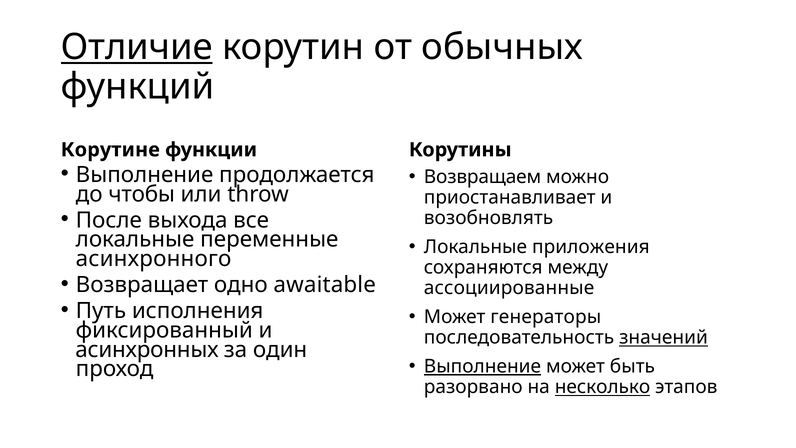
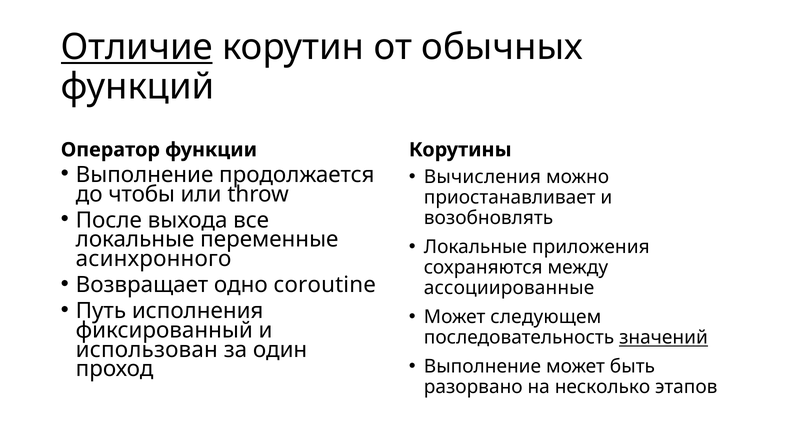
Корутине: Корутине -> Оператор (110, 150)
Возвращаем: Возвращаем -> Вычисления (482, 177)
awaitable: awaitable -> coroutine (325, 285)
генераторы: генераторы -> следующем (546, 317)
асинхронных: асинхронных -> использован (147, 349)
Выполнение underline: present -> none (482, 366)
несколько underline: present -> none (603, 387)
